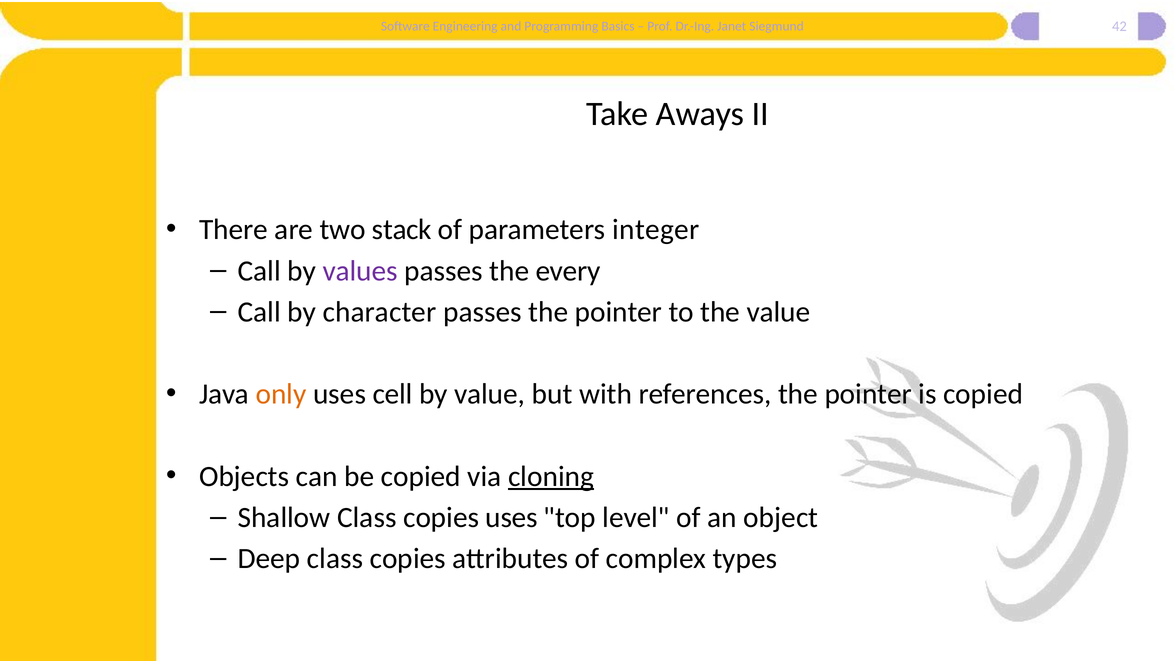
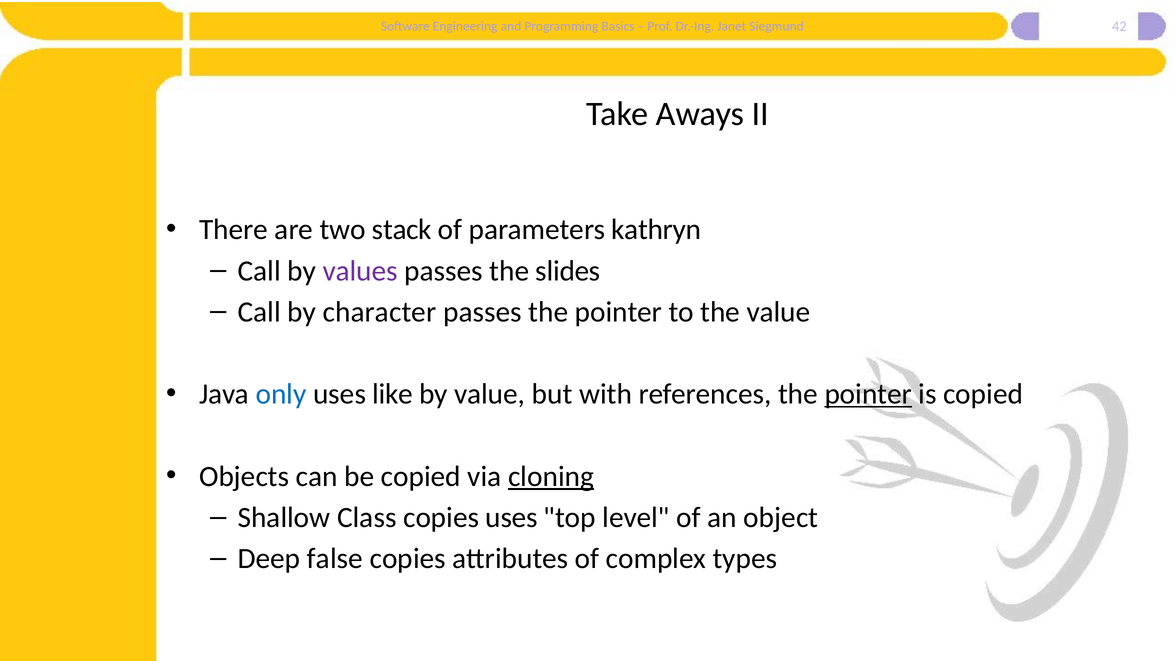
integer: integer -> kathryn (656, 230)
every: every -> slides (568, 271)
only colour: orange -> blue (281, 394)
cell: cell -> like (393, 394)
pointer underline: none -> present (868, 394)
Deep class: class -> false (335, 559)
